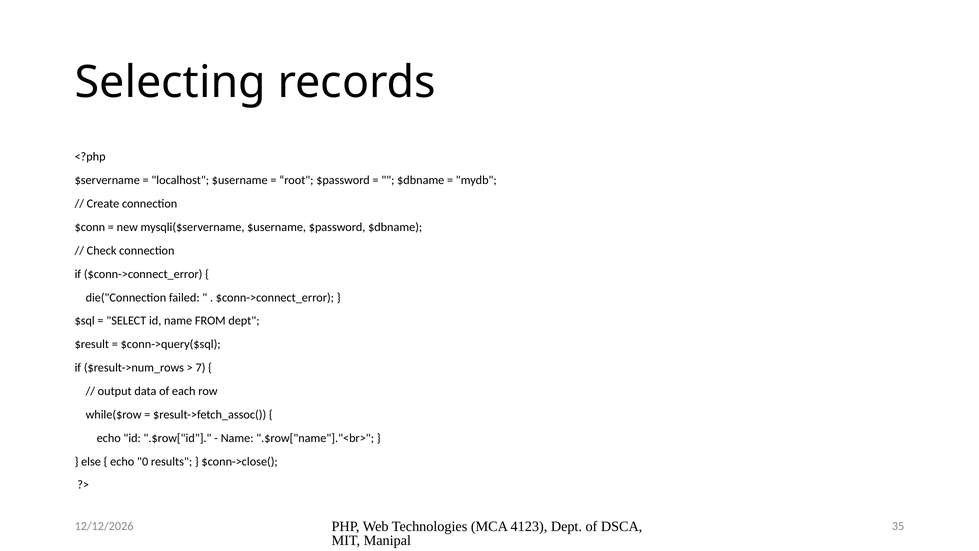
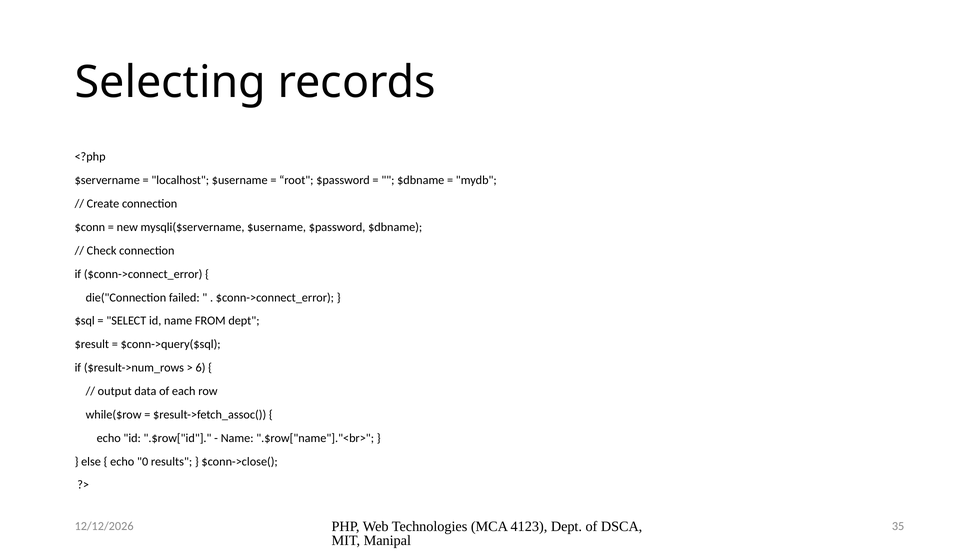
7: 7 -> 6 (201, 368)
